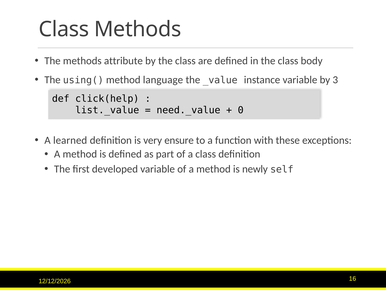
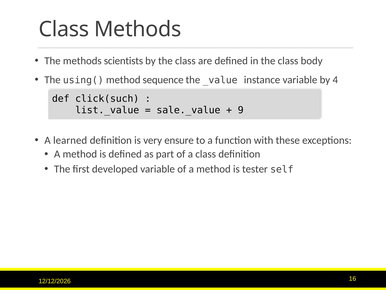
attribute: attribute -> scientists (123, 61)
language: language -> sequence (163, 80)
3: 3 -> 4 (335, 80)
click(help: click(help -> click(such (107, 98)
need._value: need._value -> sale._value (188, 110)
0: 0 -> 9 (241, 110)
newly: newly -> tester (255, 169)
